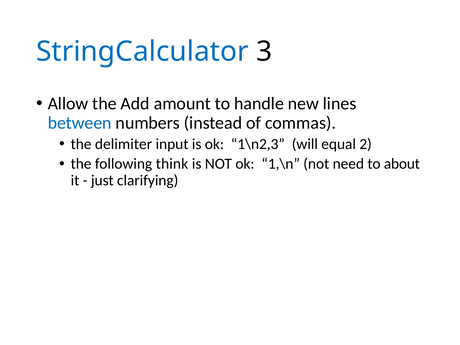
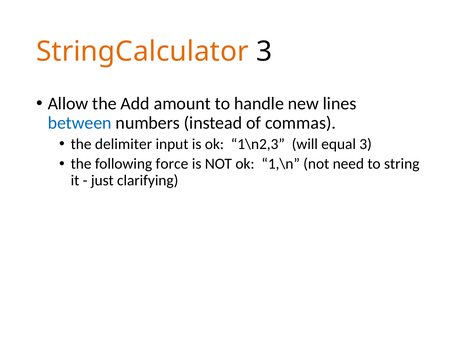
StringCalculator colour: blue -> orange (142, 52)
equal 2: 2 -> 3 (366, 144)
think: think -> force (172, 164)
about: about -> string (402, 164)
